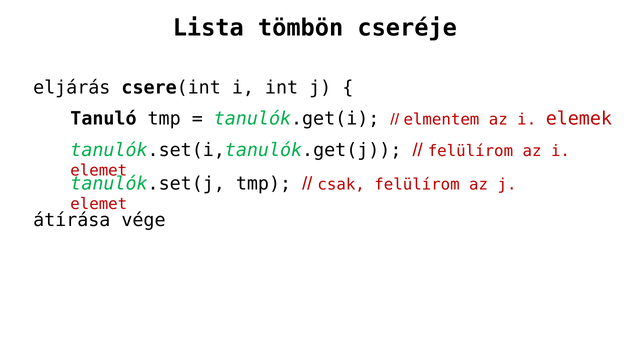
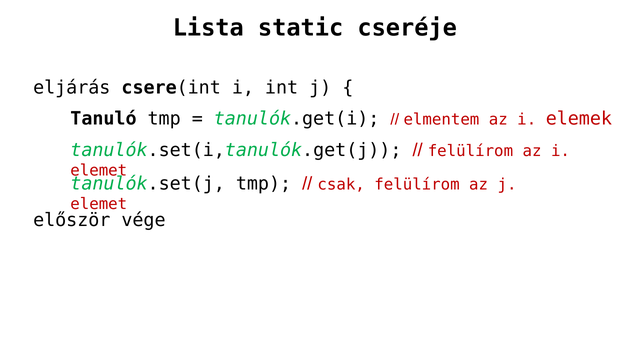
tömbön: tömbön -> static (301, 28)
átírása: átírása -> először (72, 220)
